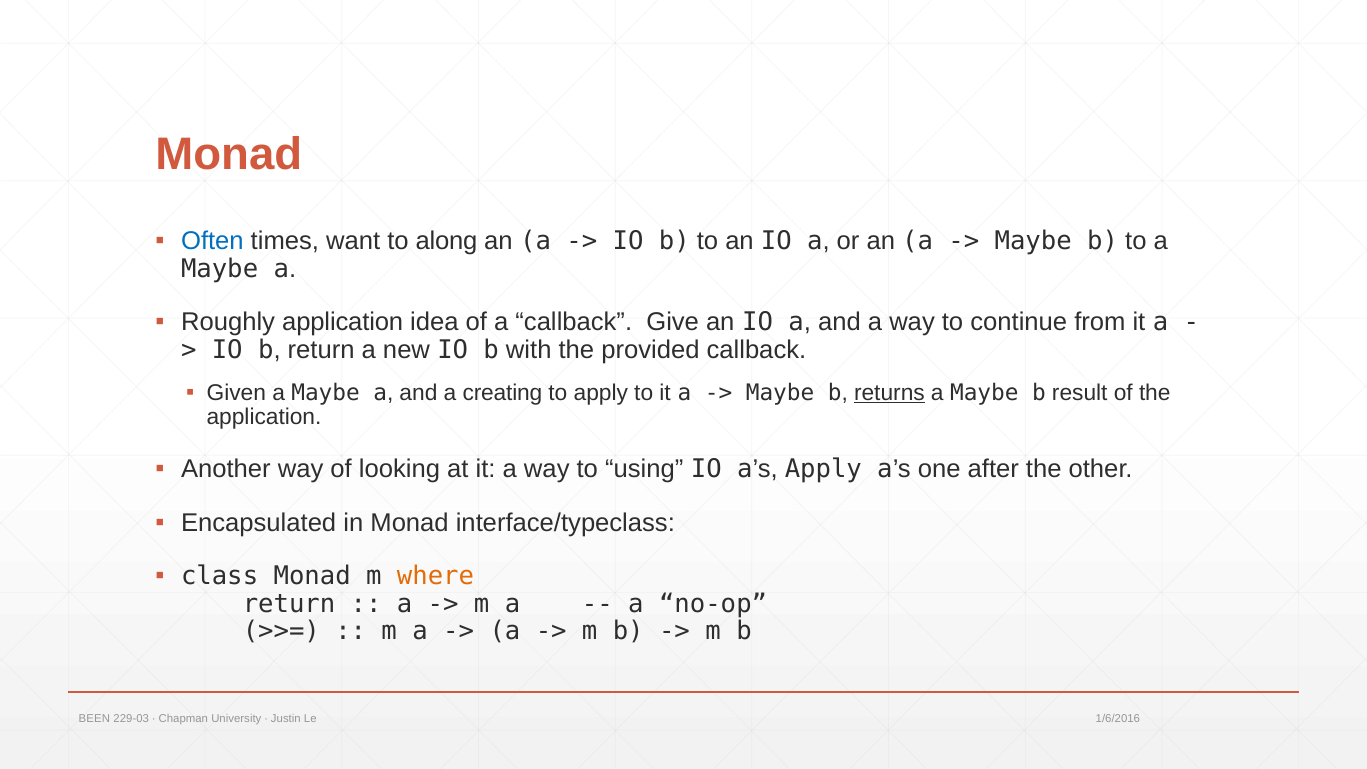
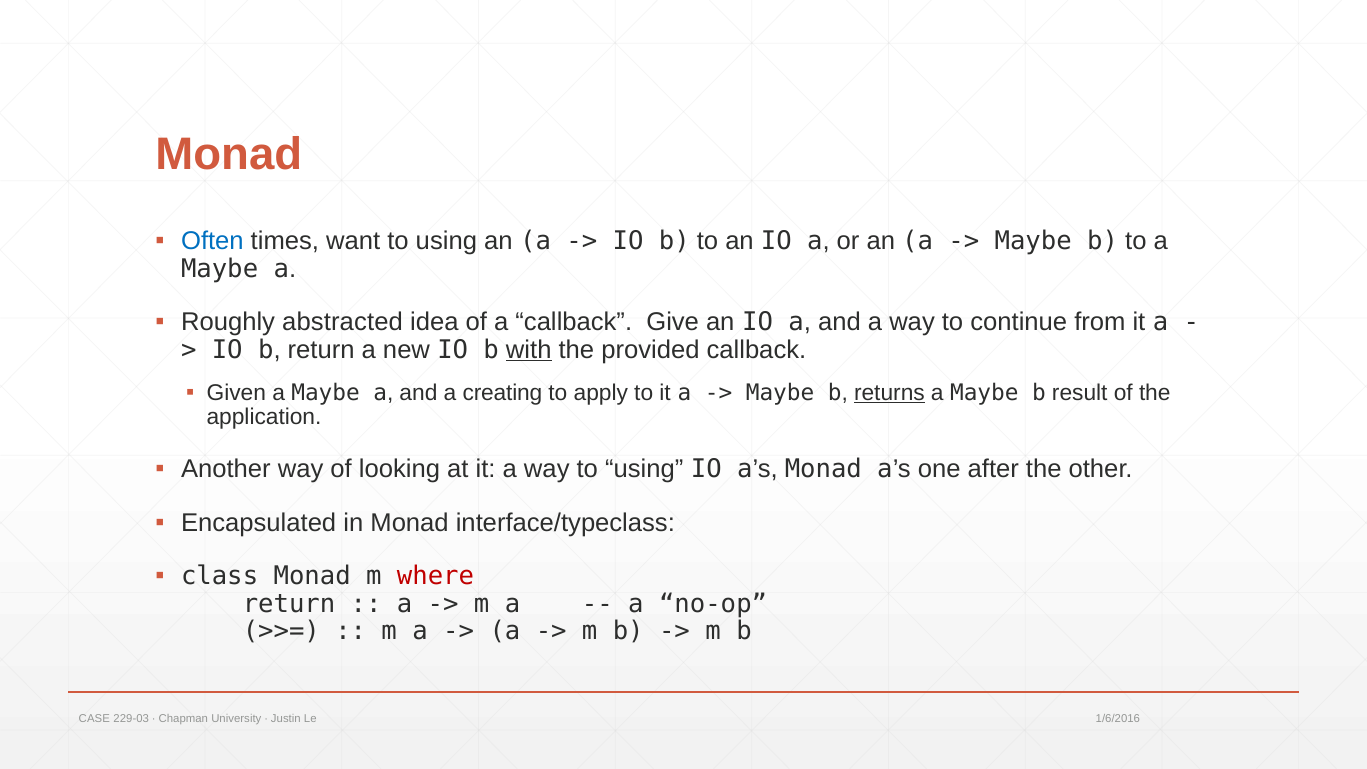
want to along: along -> using (446, 241)
Roughly application: application -> abstracted (343, 322)
with underline: none -> present (529, 350)
a’s Apply: Apply -> Monad (823, 469)
where colour: orange -> red (436, 576)
BEEN: BEEN -> CASE (94, 718)
